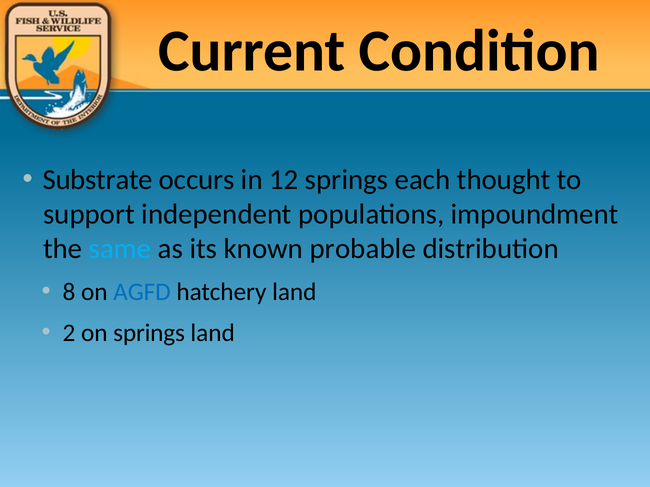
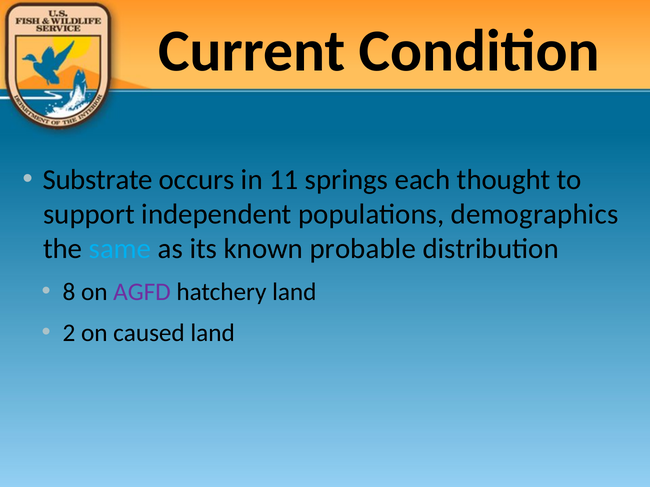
12: 12 -> 11 (284, 180)
impoundment: impoundment -> demographics (535, 214)
AGFD colour: blue -> purple (142, 292)
on springs: springs -> caused (149, 333)
